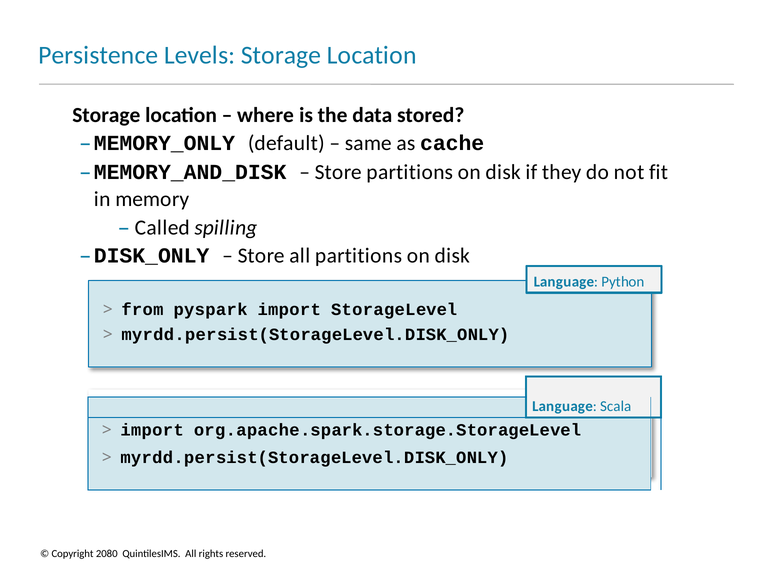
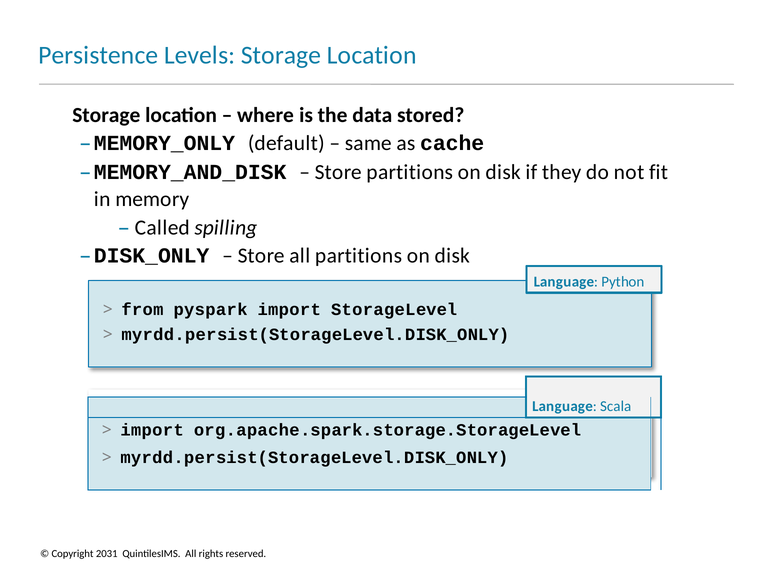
2080: 2080 -> 2031 (107, 554)
